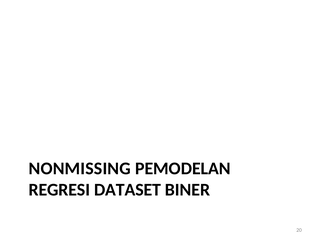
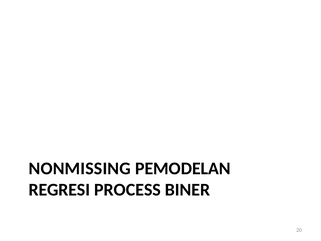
DATASET: DATASET -> PROCESS (127, 190)
